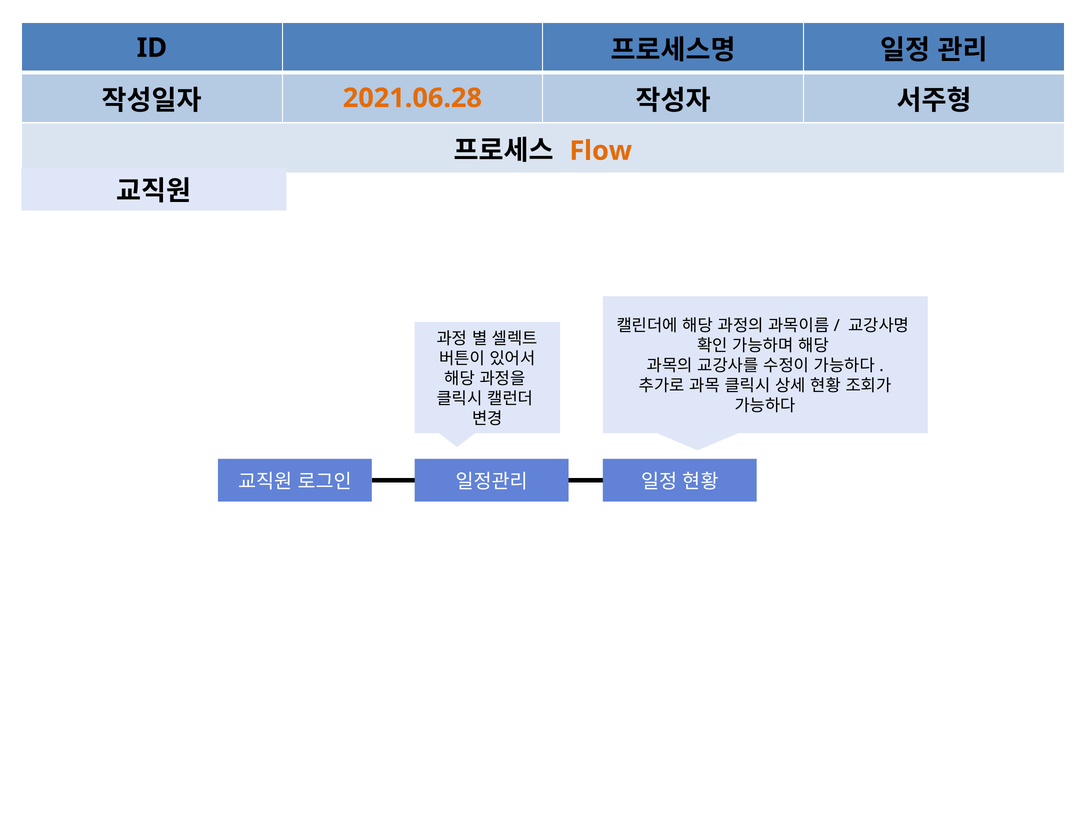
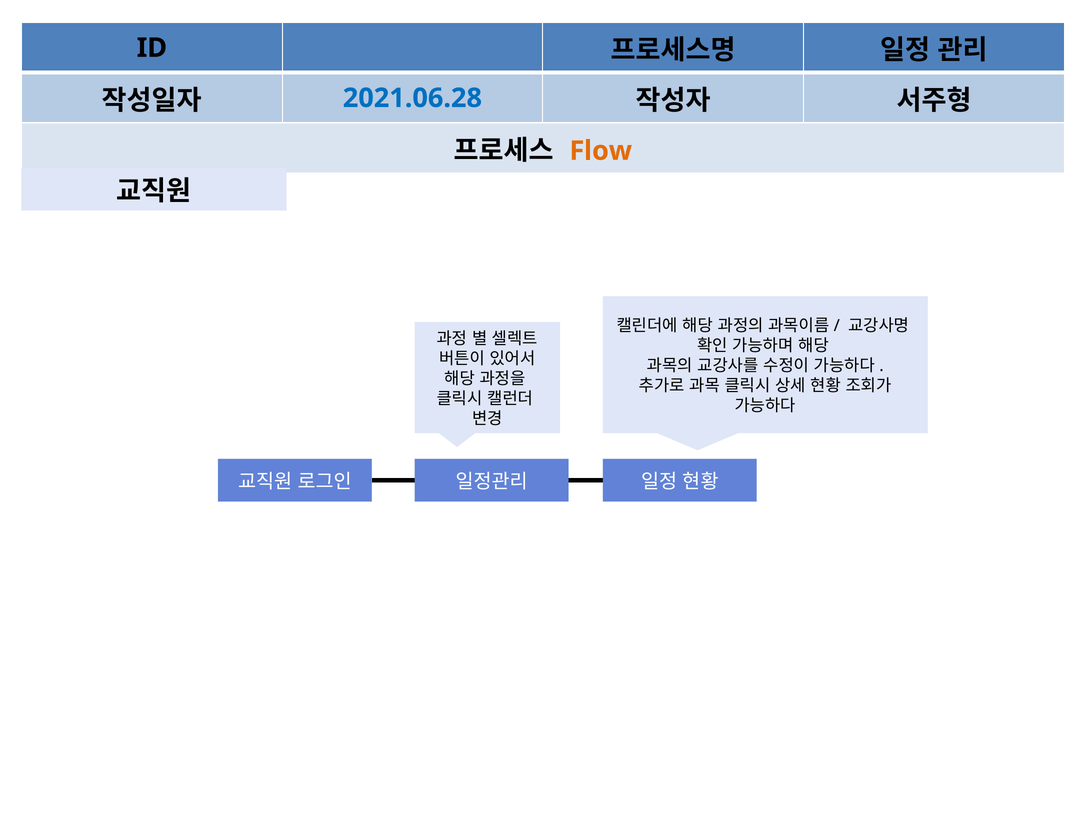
2021.06.28 colour: orange -> blue (412, 98)
